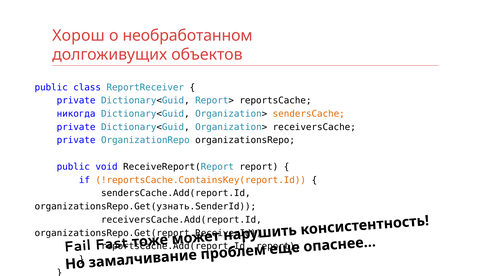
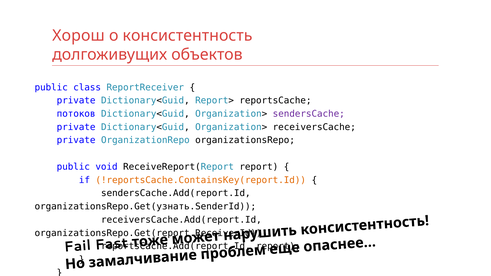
о необработанном: необработанном -> консистентность (187, 36)
никогда: никогда -> потоков (76, 114)
sendersCache colour: orange -> purple (309, 114)
